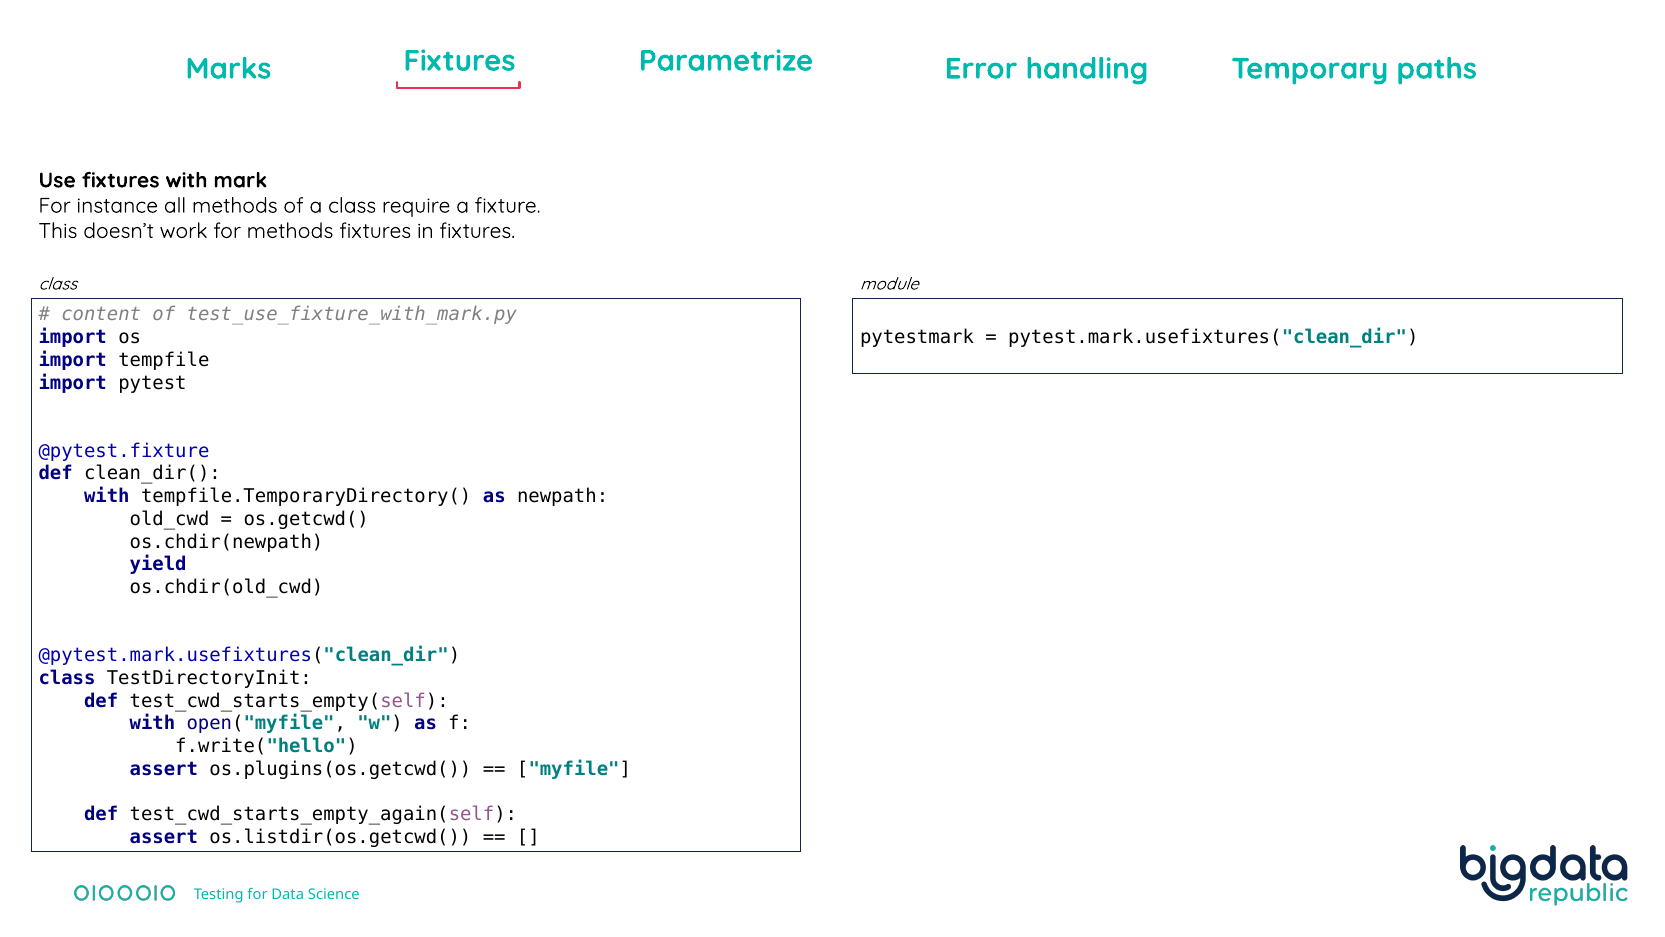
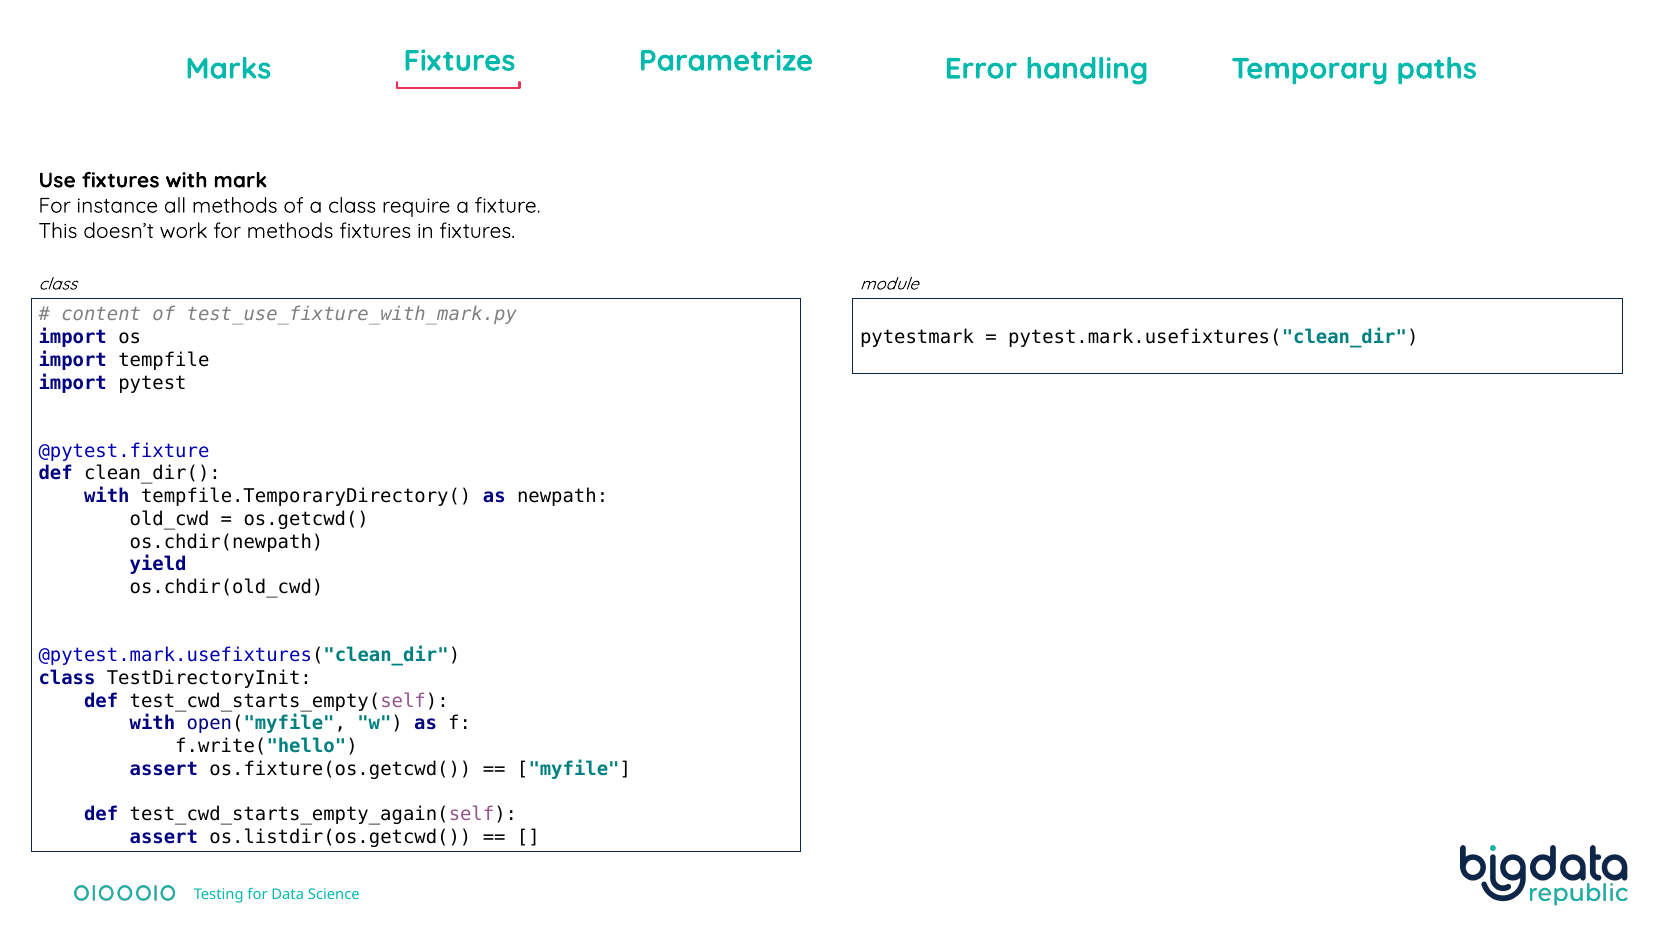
os.plugins(os.getcwd(: os.plugins(os.getcwd( -> os.fixture(os.getcwd( (340, 769)
